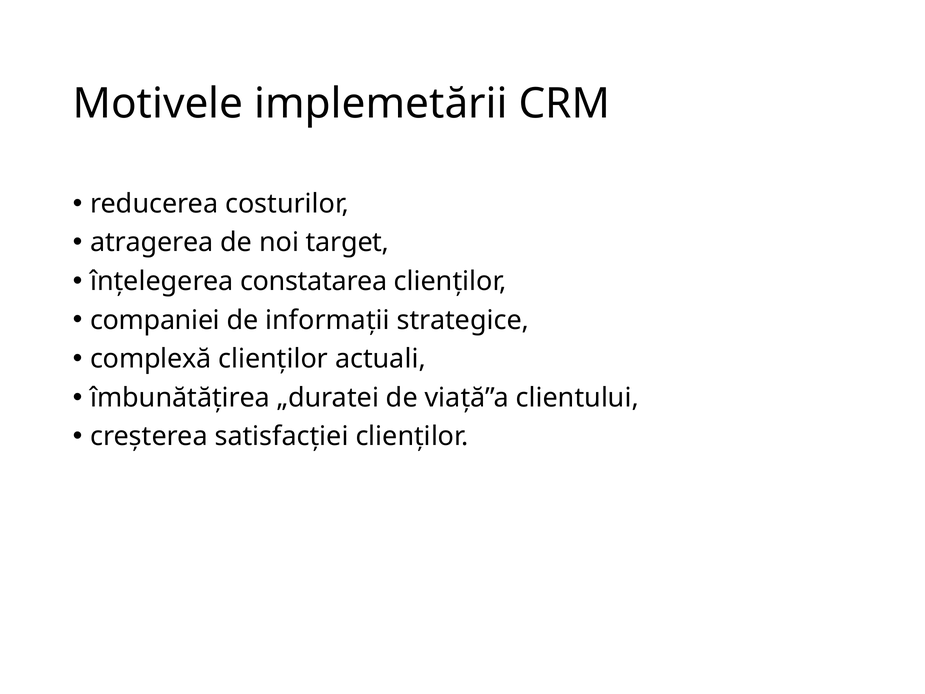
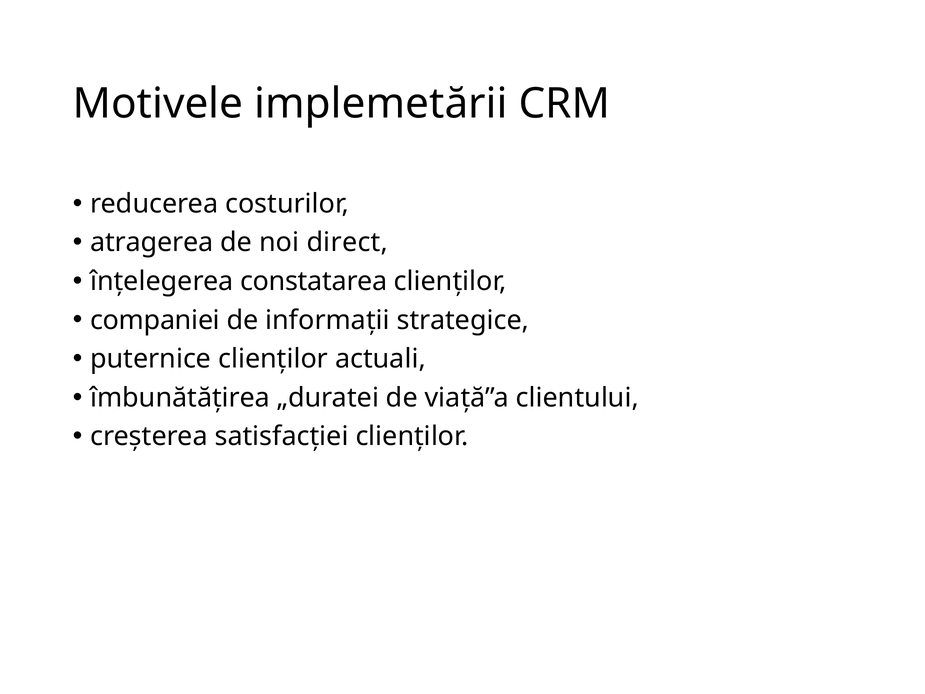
target: target -> direct (347, 242)
complexă: complexă -> puternice (151, 359)
